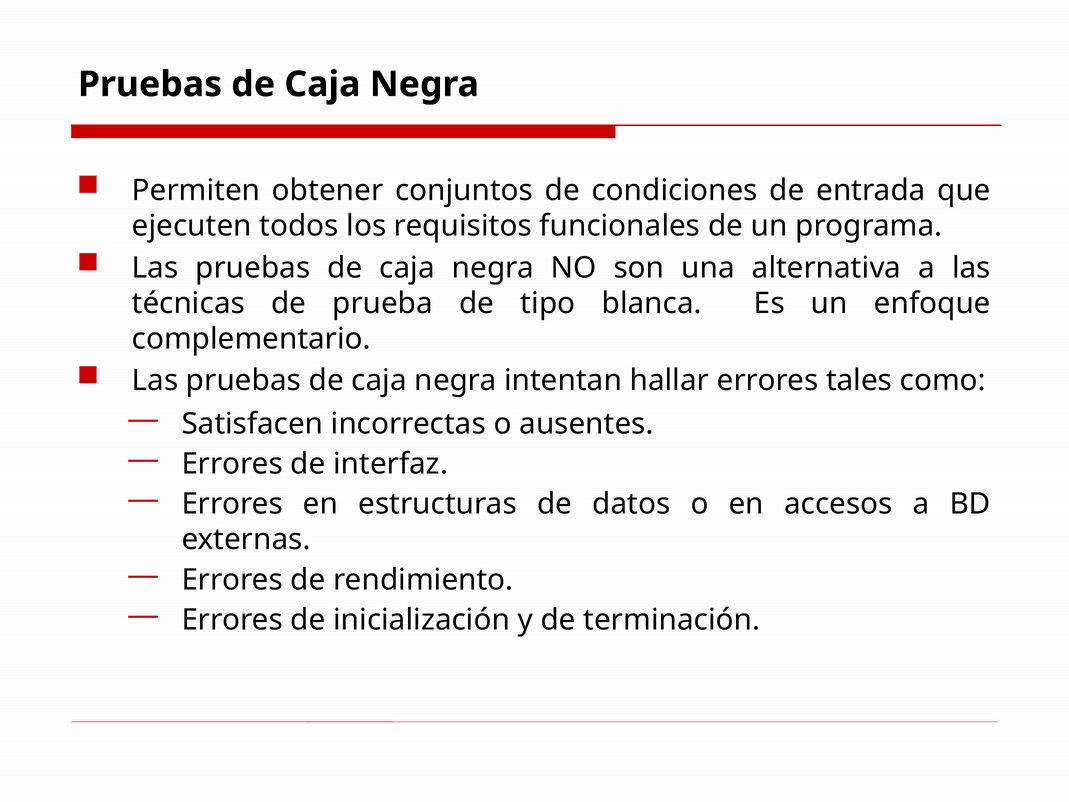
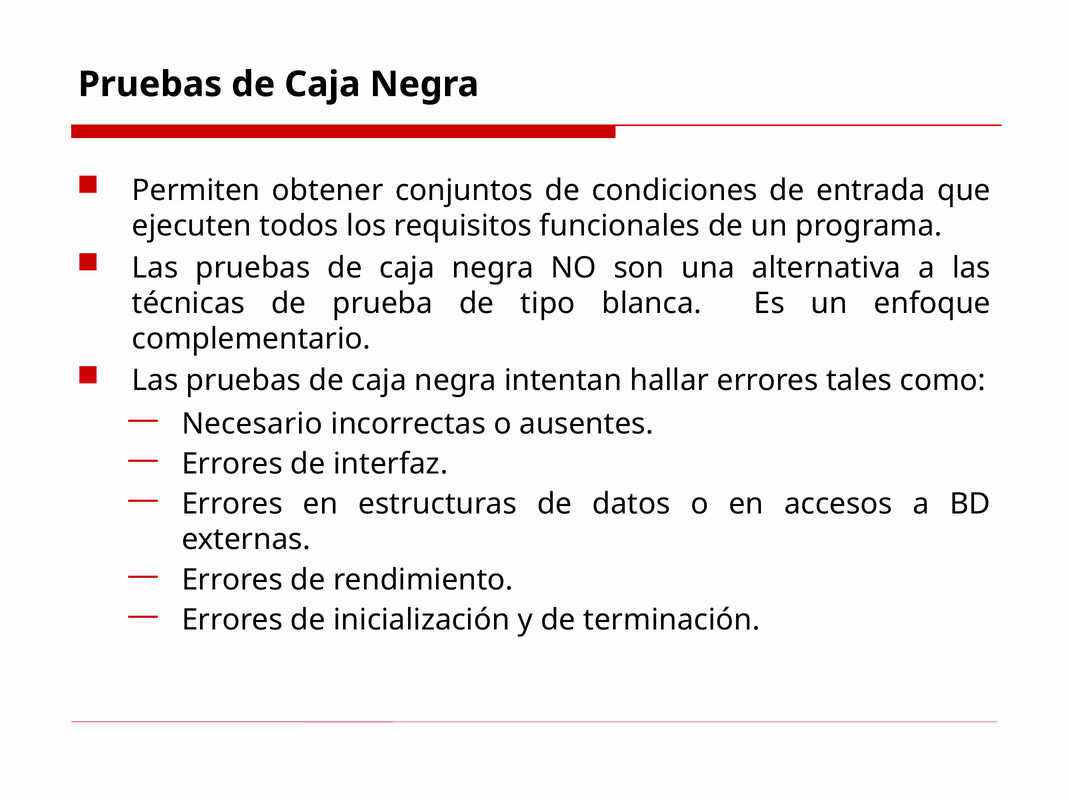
Satisfacen: Satisfacen -> Necesario (252, 424)
